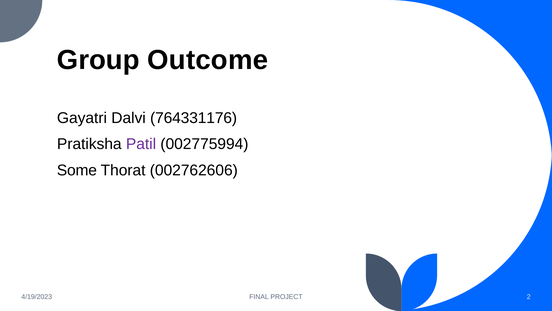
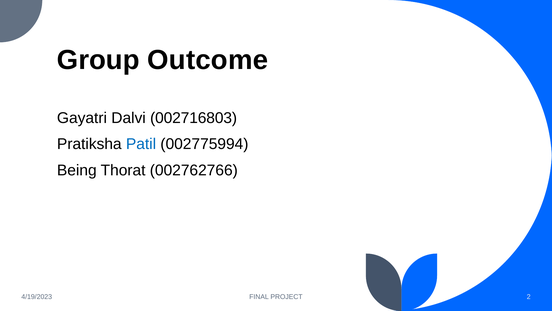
764331176: 764331176 -> 002716803 (194, 118)
Patil colour: purple -> blue (141, 144)
Some: Some -> Being (77, 170)
002762606: 002762606 -> 002762766 (194, 170)
